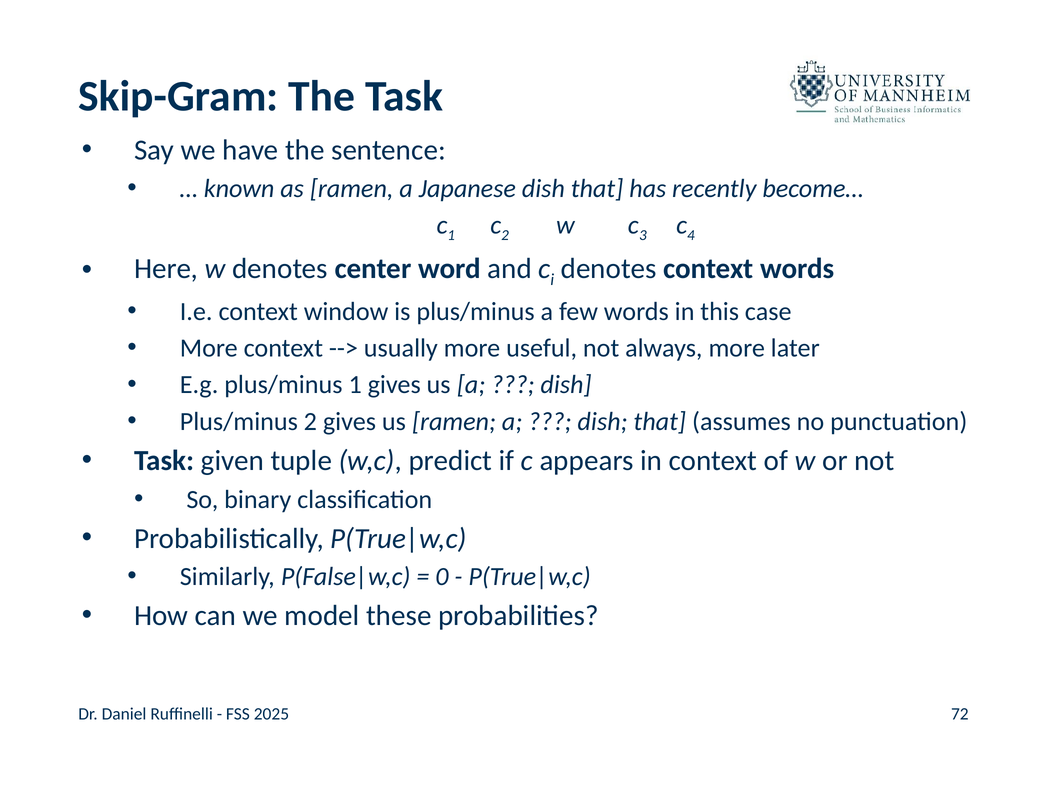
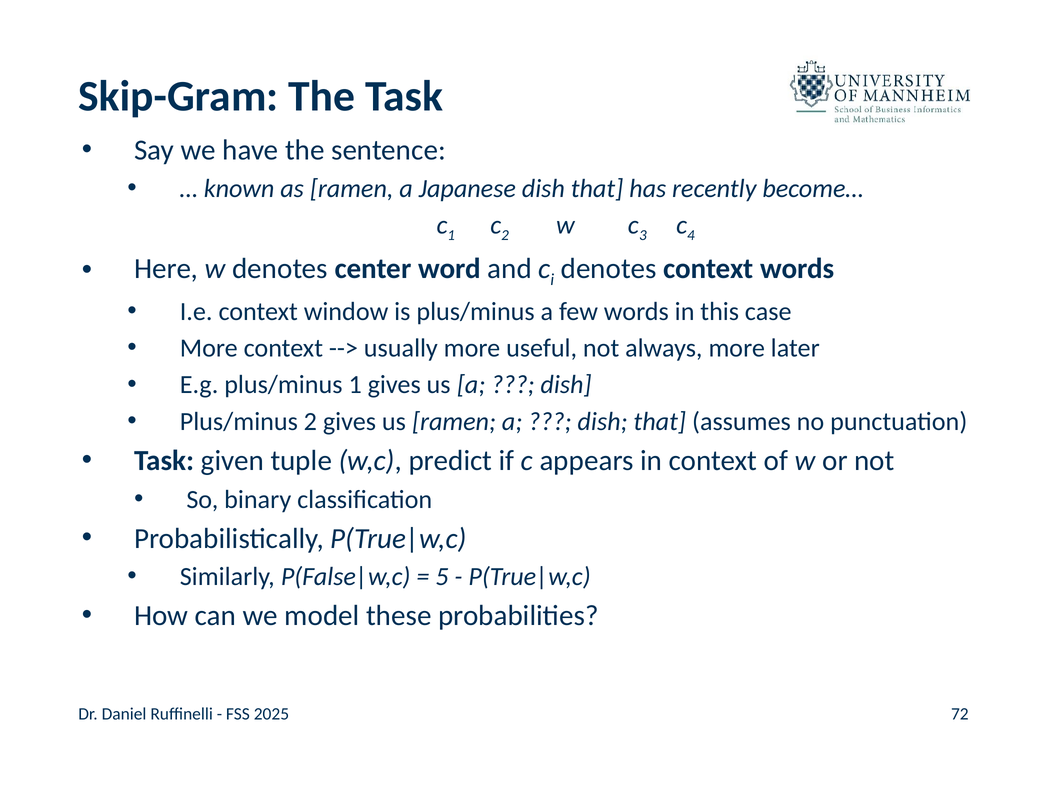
0: 0 -> 5 (442, 577)
